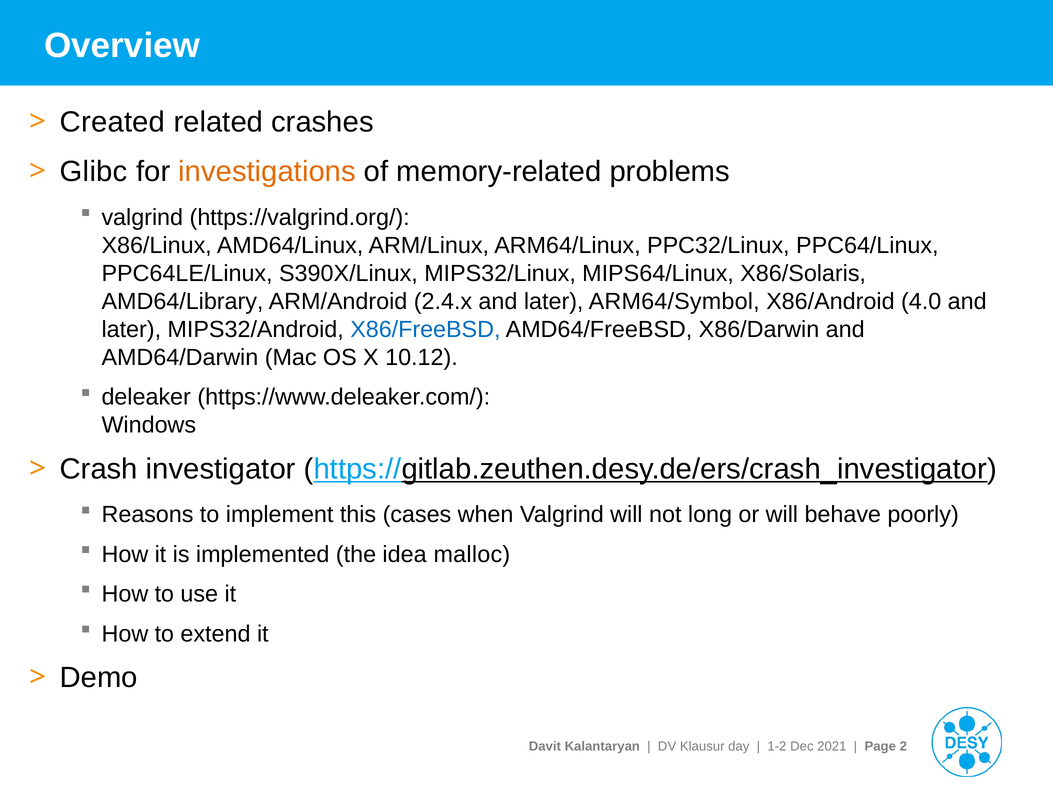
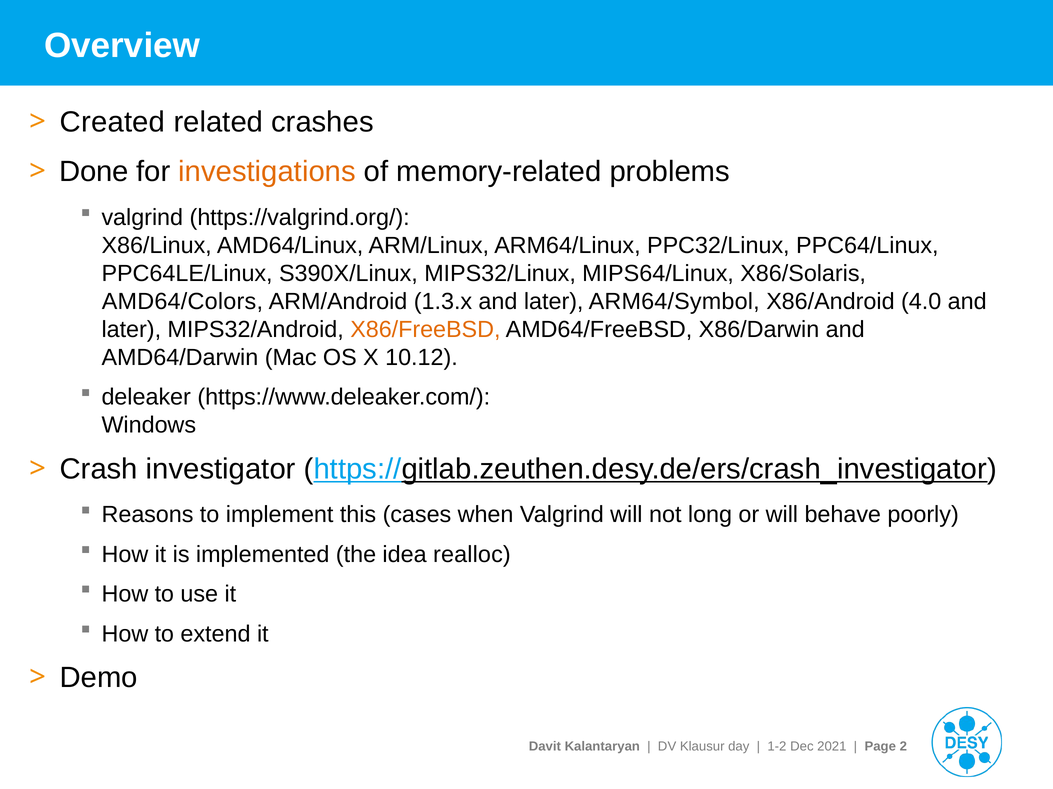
Glibc: Glibc -> Done (94, 172)
AMD64/Library: AMD64/Library -> AMD64/Colors (182, 302)
2.4.x: 2.4.x -> 1.3.x (443, 302)
X86/FreeBSD colour: blue -> orange (425, 330)
malloc: malloc -> realloc (472, 555)
